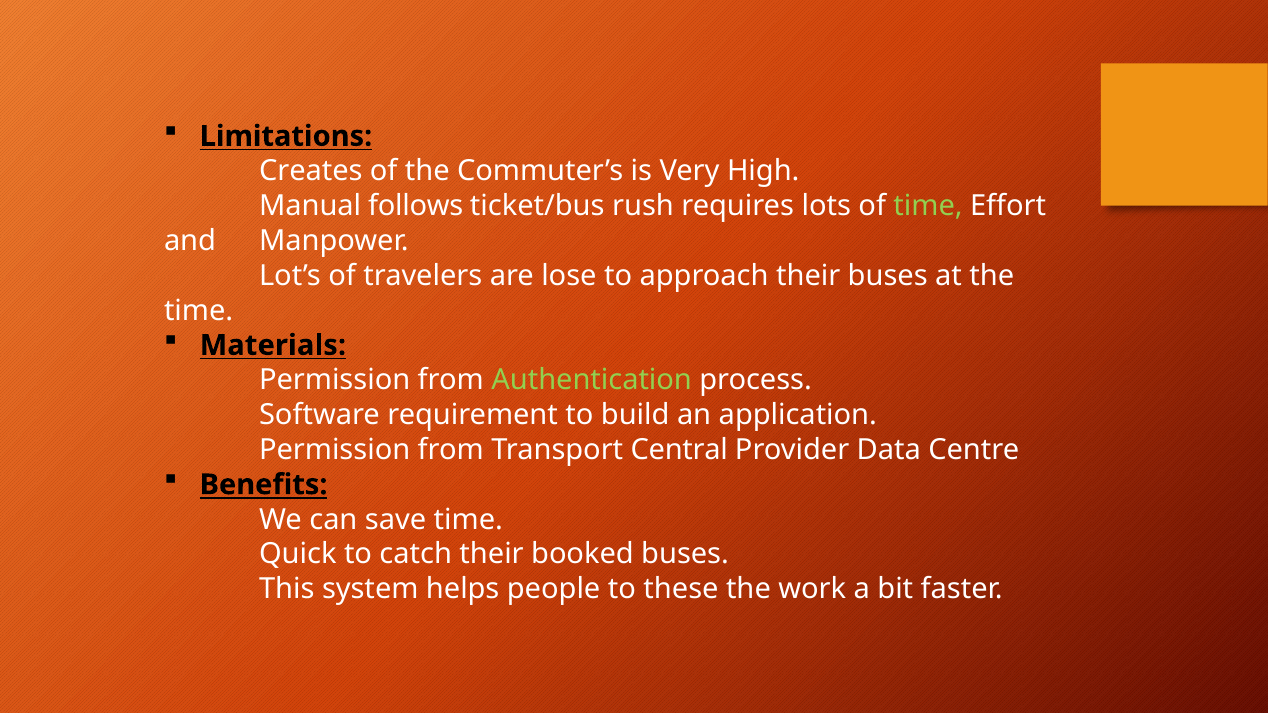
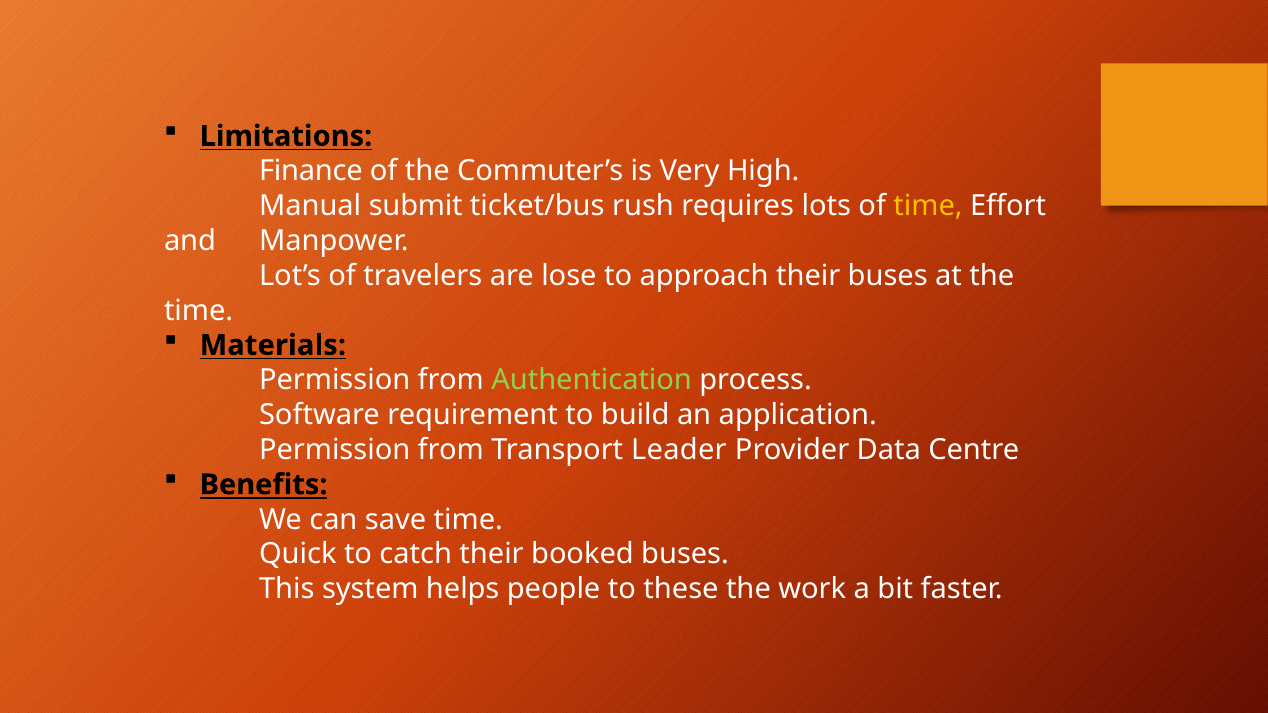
Creates: Creates -> Finance (311, 171)
follows: follows -> submit (416, 206)
time colour: light green -> yellow (928, 206)
Central: Central -> Leader (679, 450)
